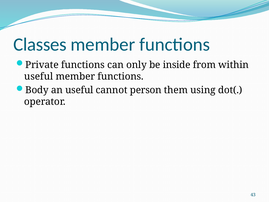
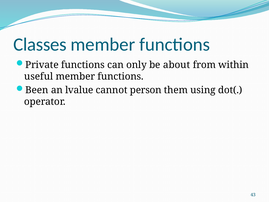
inside: inside -> about (177, 65)
Body: Body -> Been (37, 90)
an useful: useful -> lvalue (79, 90)
